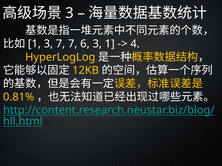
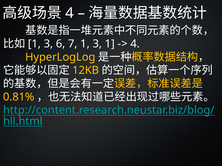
3: 3 -> 4 (69, 13)
3 7: 7 -> 6 (61, 44)
7 6: 6 -> 1 (85, 44)
